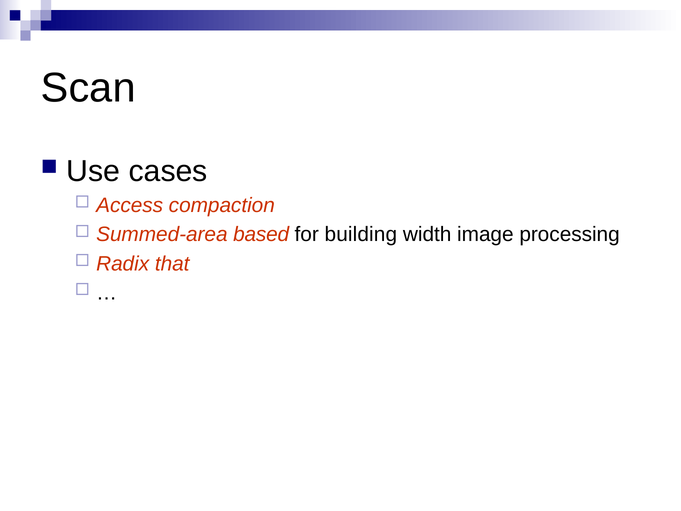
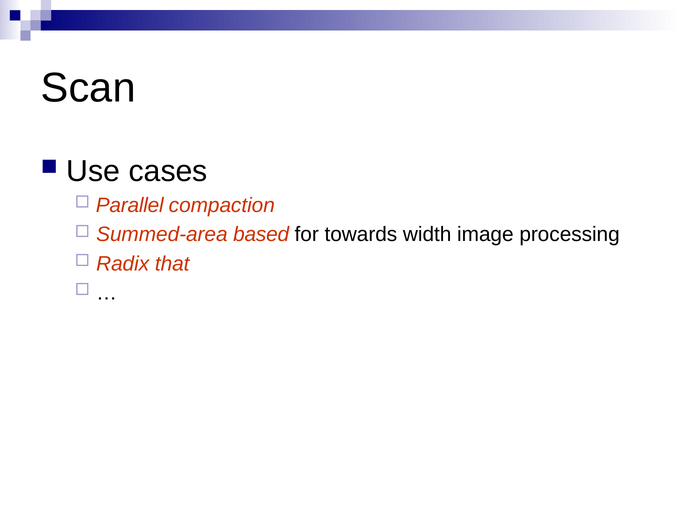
Access: Access -> Parallel (130, 205)
building: building -> towards (361, 234)
